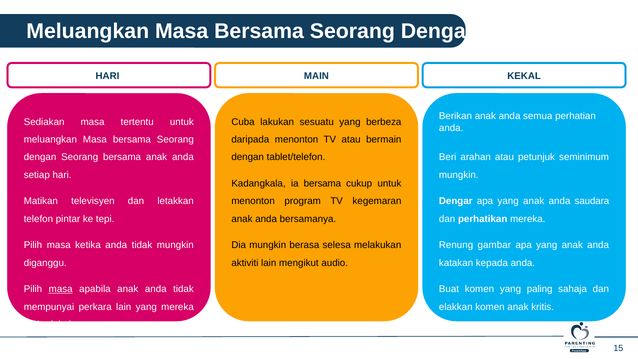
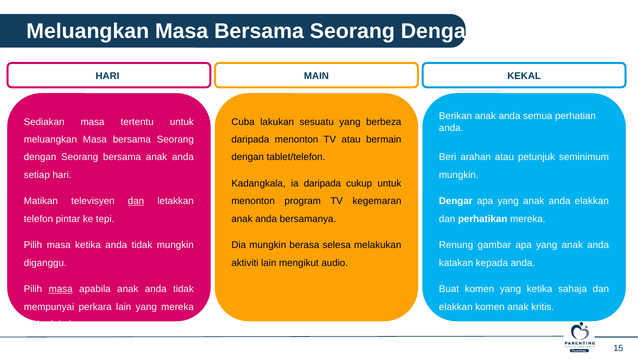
ia bersama: bersama -> daripada (322, 184)
dan underline: none -> present (136, 201)
anda saudara: saudara -> elakkan (592, 201)
yang paling: paling -> ketika (540, 289)
